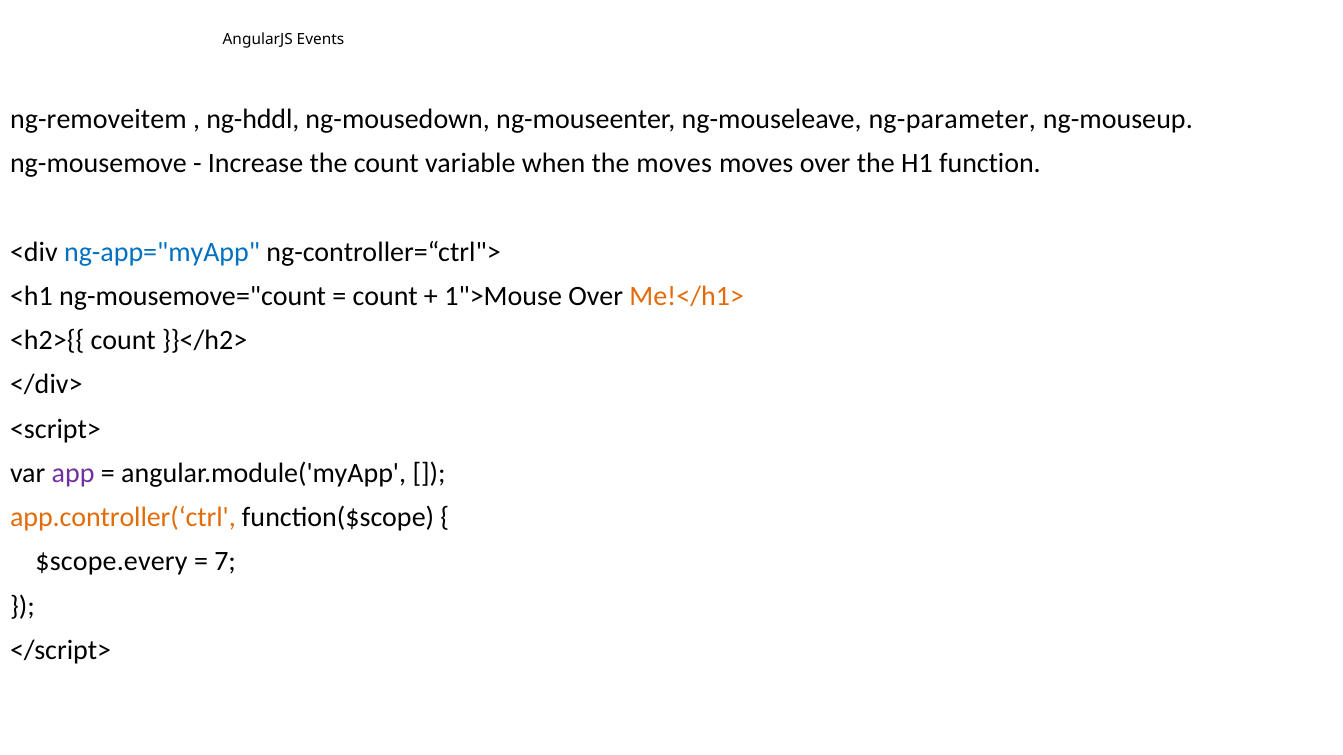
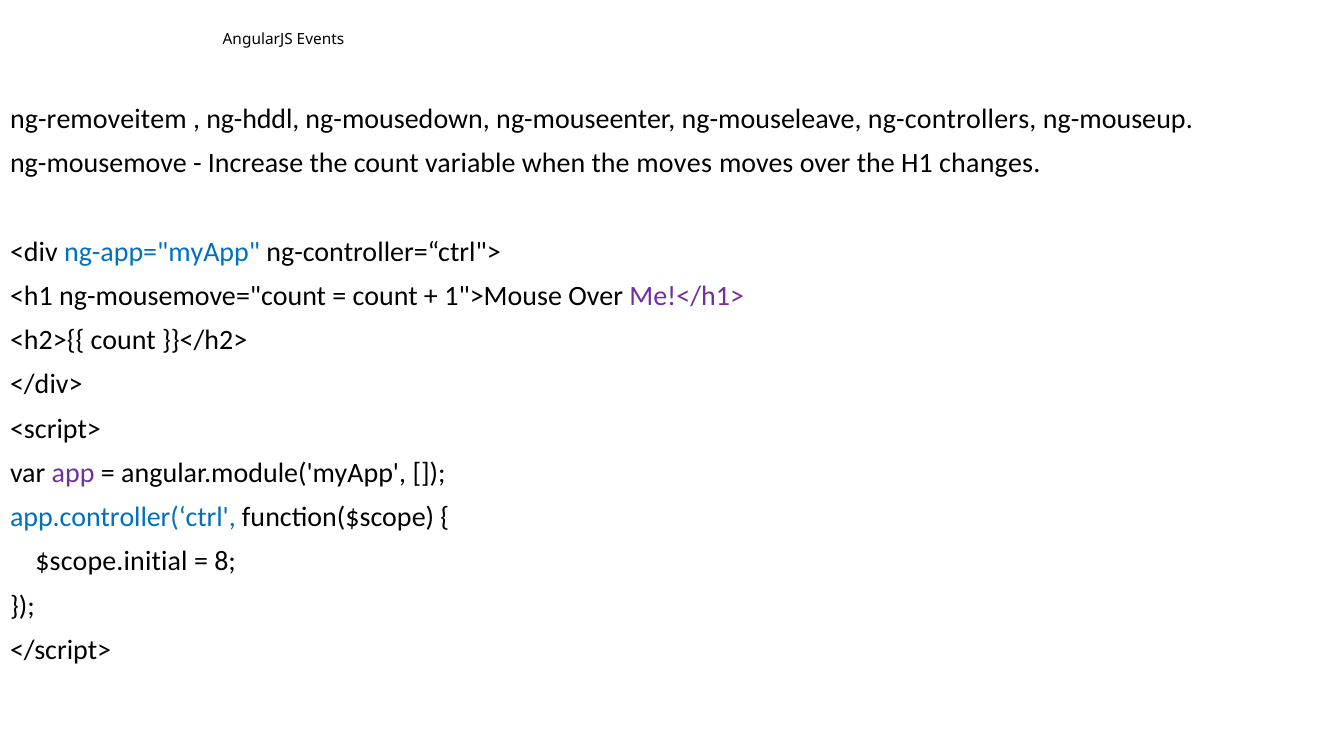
ng-parameter: ng-parameter -> ng-controllers (952, 119)
function: function -> changes (990, 164)
Me!</h1> colour: orange -> purple (687, 296)
app.controller(‘ctrl colour: orange -> blue (123, 518)
$scope.every: $scope.every -> $scope.initial (111, 562)
7: 7 -> 8 (225, 562)
